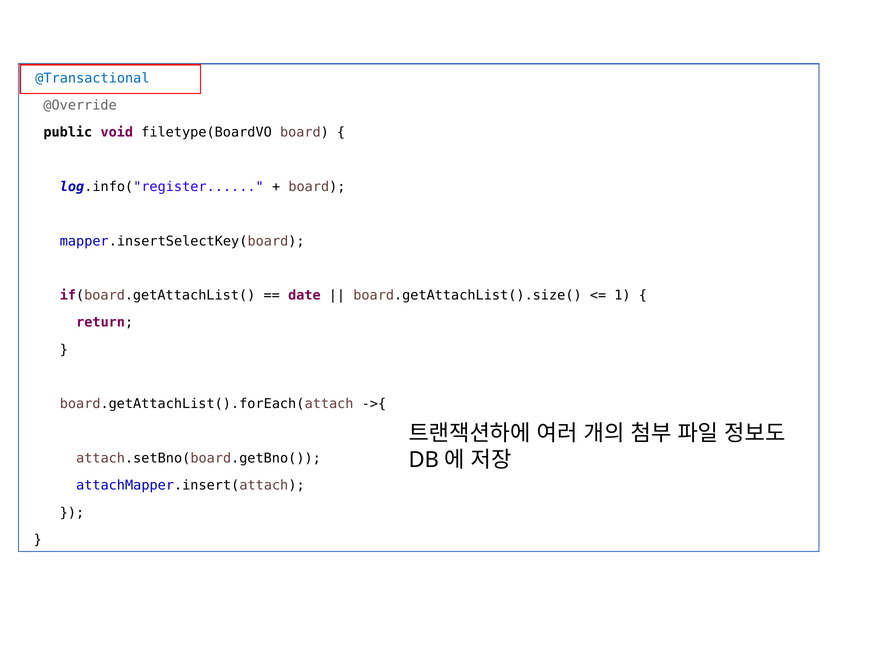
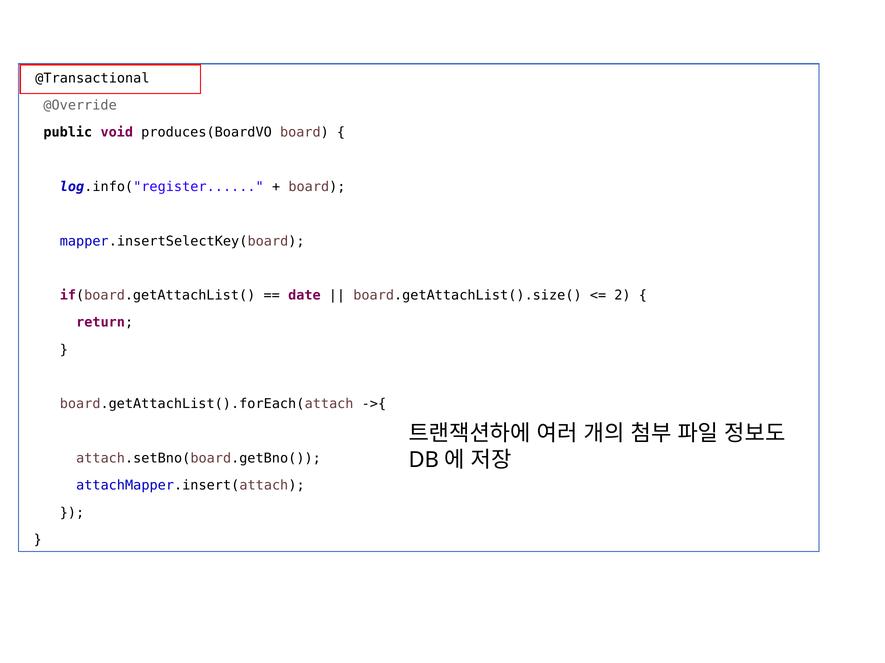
@Transactional colour: blue -> black (92, 78)
filetype(BoardVO: filetype(BoardVO -> produces(BoardVO (207, 133)
1: 1 -> 2 (622, 296)
